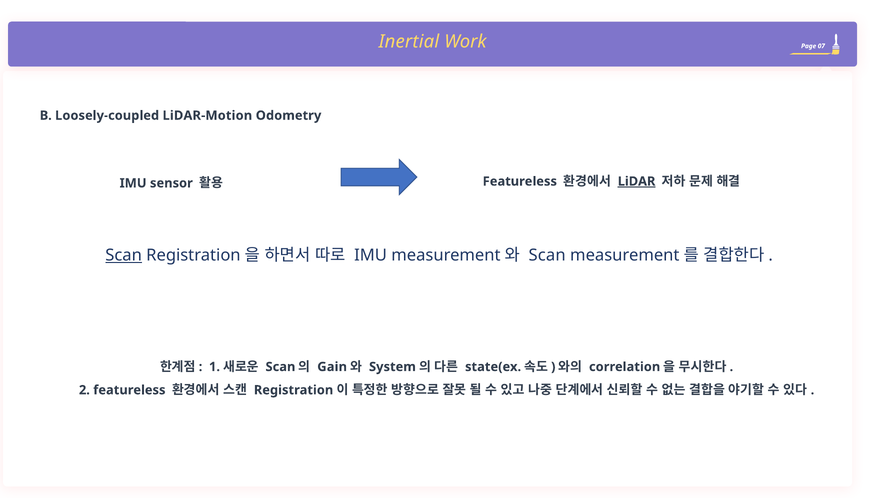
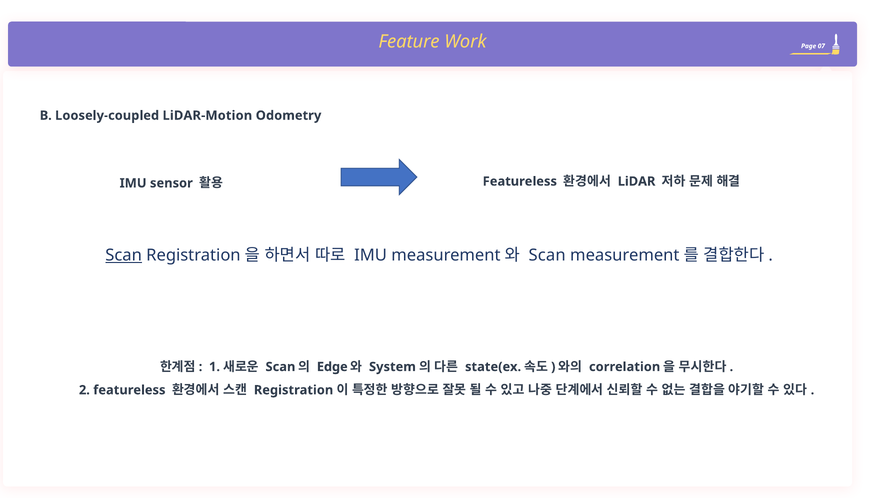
Inertial: Inertial -> Feature (409, 42)
LiDAR underline: present -> none (637, 181)
Gain: Gain -> Edge (332, 367)
